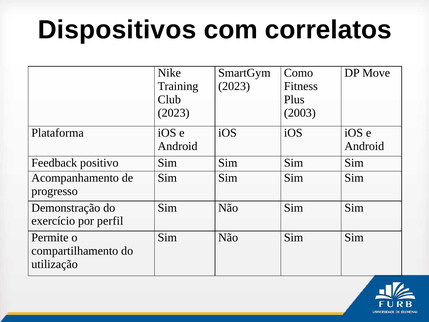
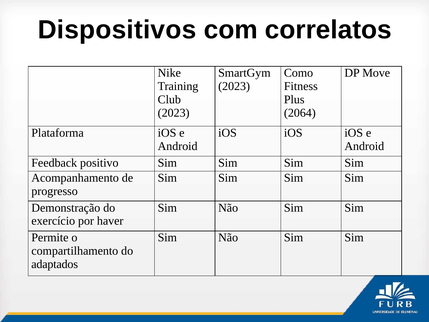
2003: 2003 -> 2064 (300, 113)
perfil: perfil -> haver (110, 221)
utilização: utilização -> adaptados (55, 264)
